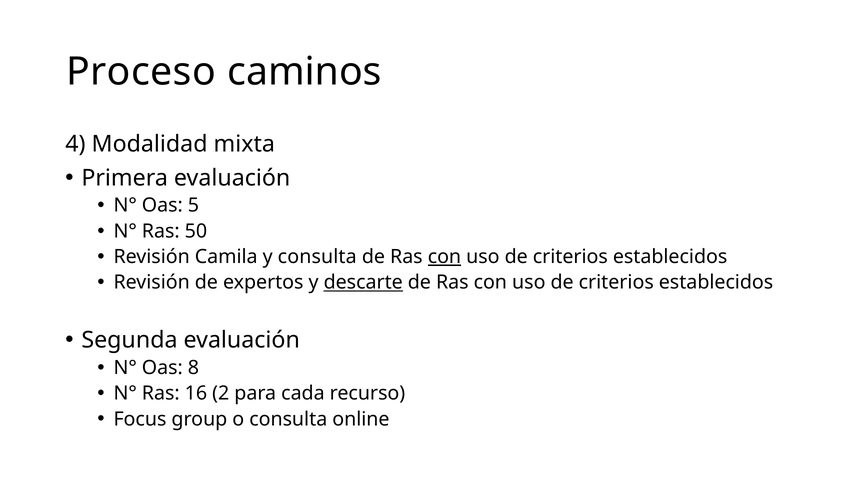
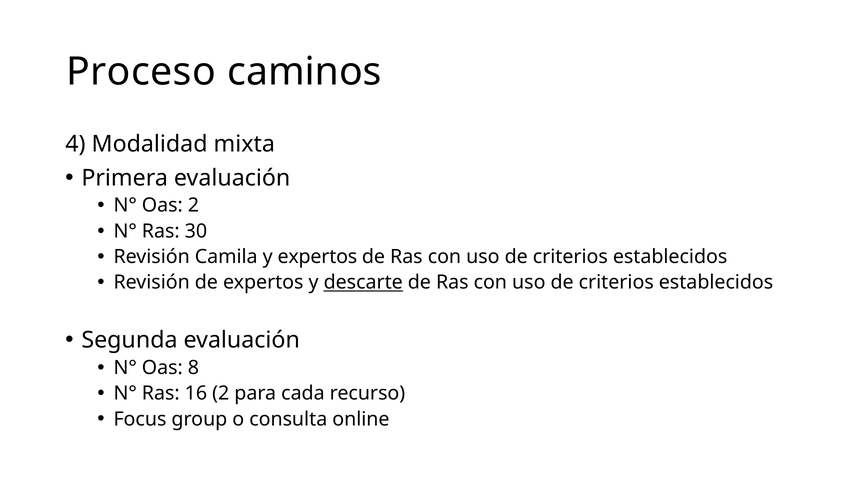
Oas 5: 5 -> 2 (193, 205)
50: 50 -> 30 (196, 231)
y consulta: consulta -> expertos (317, 257)
con underline: present -> none (444, 257)
